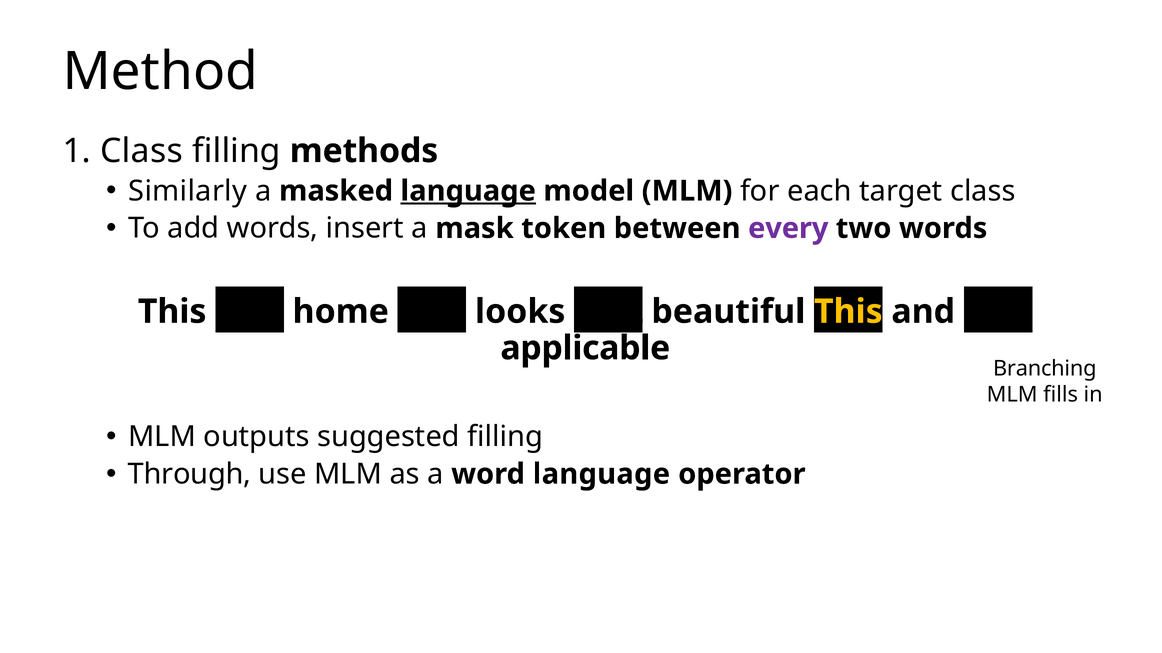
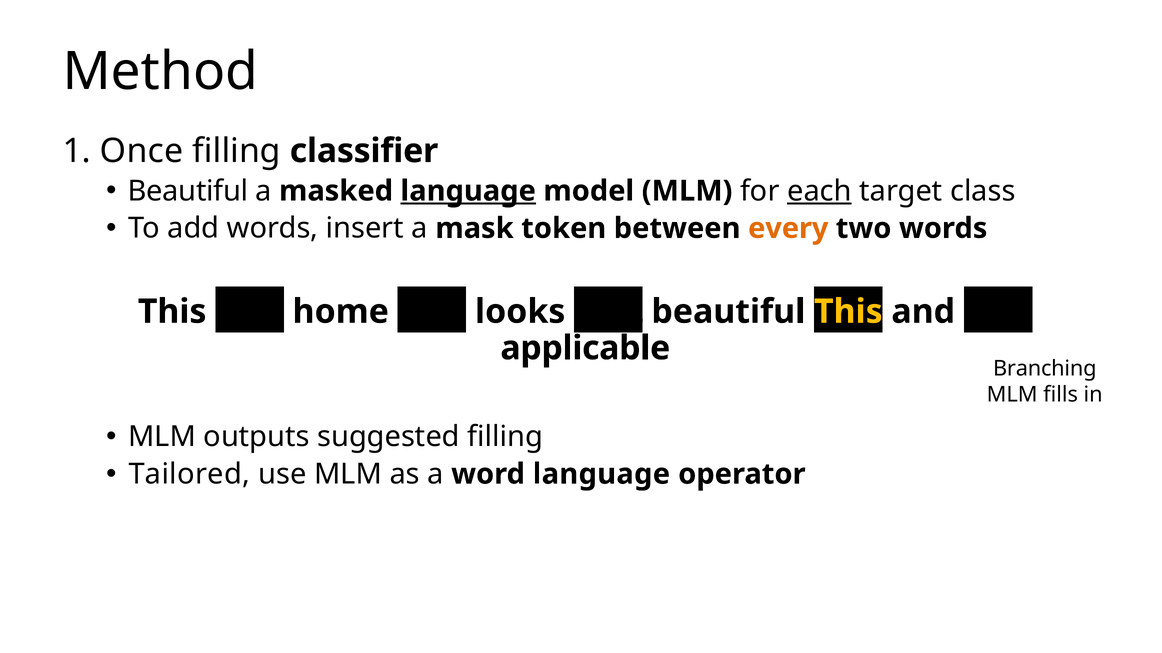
1 Class: Class -> Once (142, 151)
methods: methods -> classifier (364, 151)
Similarly: Similarly -> Beautiful (188, 191)
each underline: none -> present (819, 191)
every colour: purple -> orange (788, 229)
Through: Through -> Tailored (189, 475)
